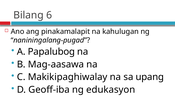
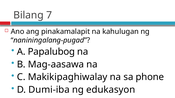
6: 6 -> 7 (49, 15)
upang: upang -> phone (150, 77)
Geoff-iba: Geoff-iba -> Dumi-iba (49, 90)
